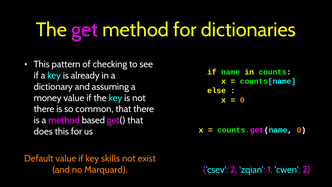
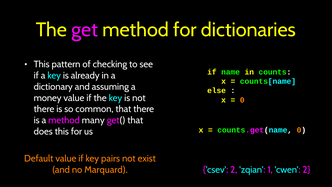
based: based -> many (93, 120)
skills: skills -> pairs (111, 158)
